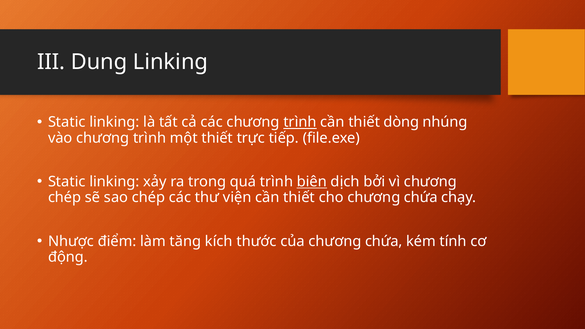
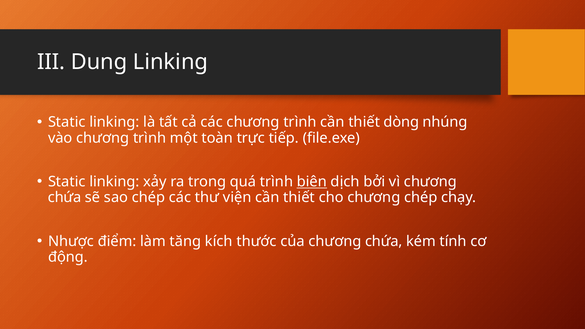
trình underline: present -> none (300, 122)
một thiết: thiết -> toàn (217, 138)
chép: chép -> chứa (65, 197)
cho chương chứa: chứa -> chép (421, 197)
